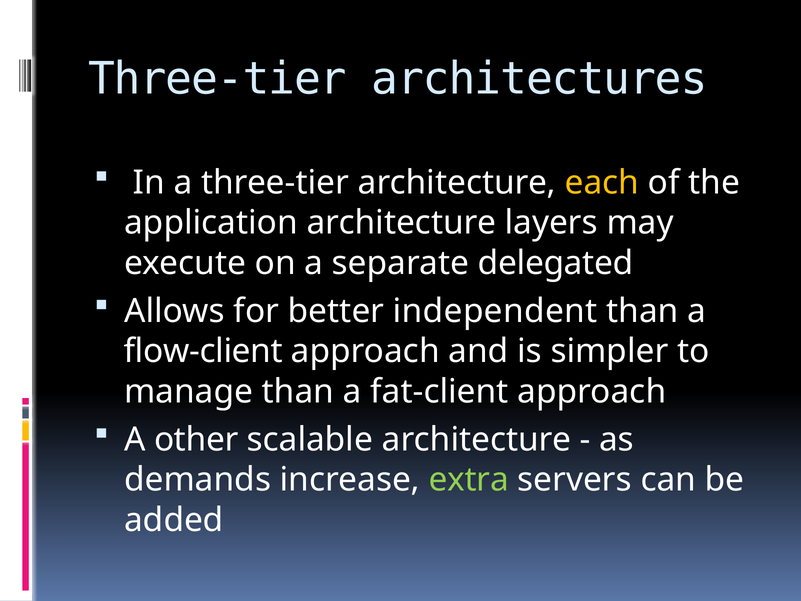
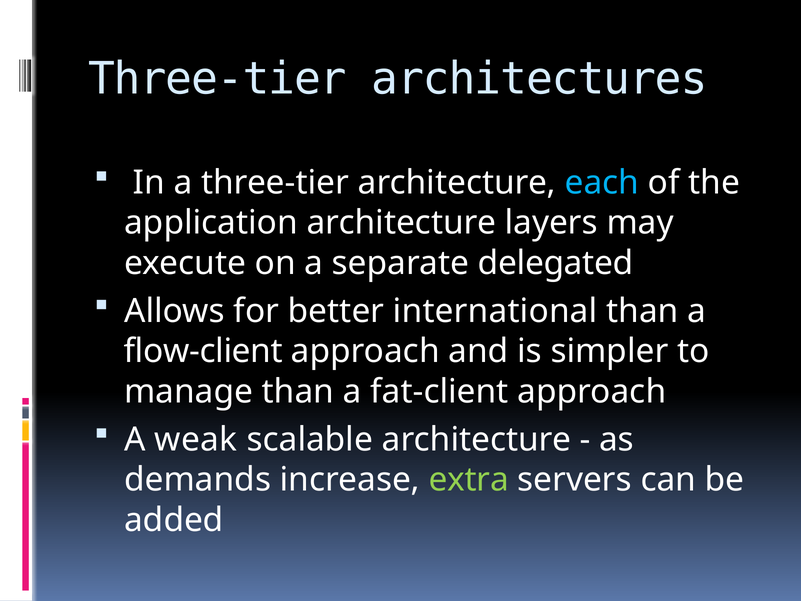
each colour: yellow -> light blue (602, 183)
independent: independent -> international (495, 311)
other: other -> weak (196, 440)
